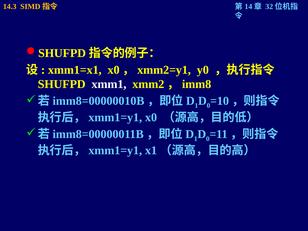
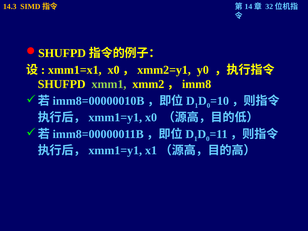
xmm1 colour: white -> light green (109, 84)
